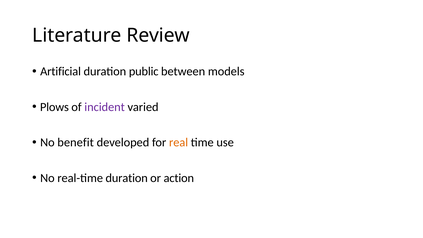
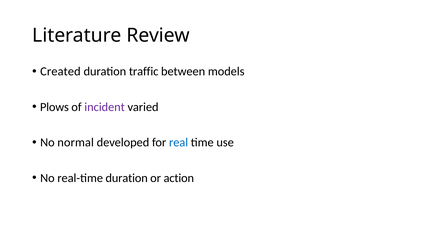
Artificial: Artificial -> Created (60, 72)
public: public -> traffic (144, 72)
benefit: benefit -> normal (76, 142)
real colour: orange -> blue (179, 142)
